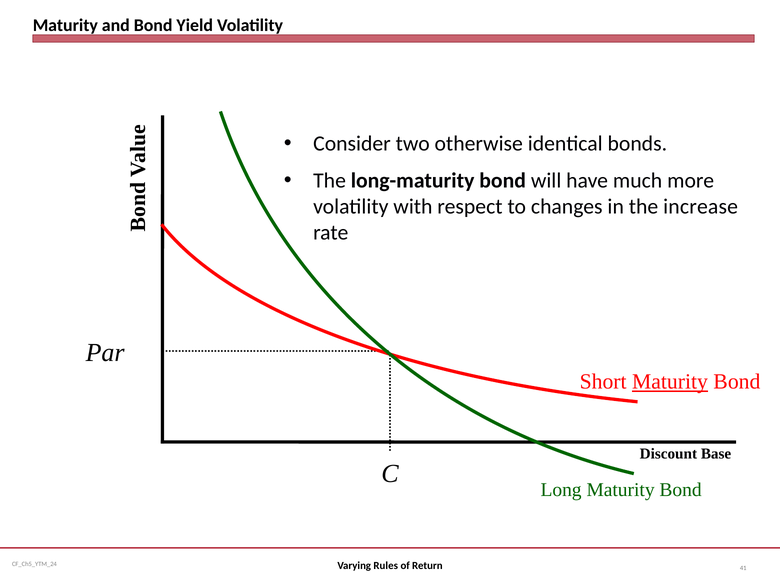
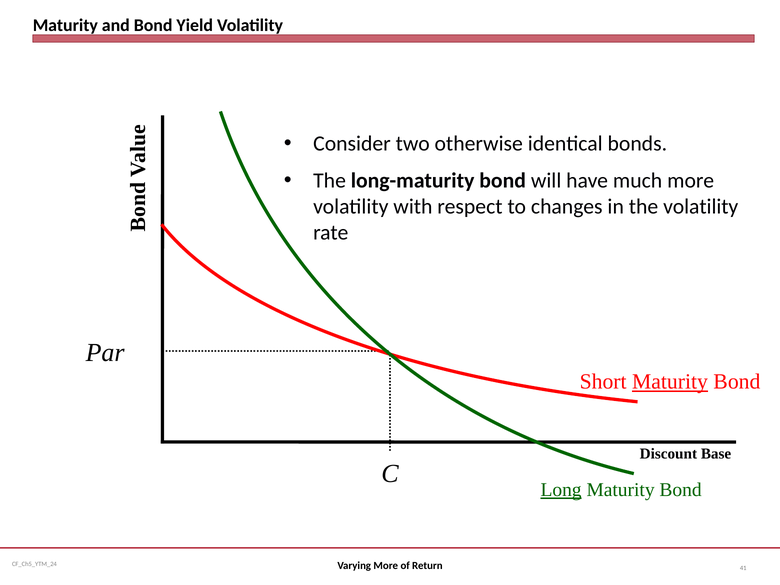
increase: increase -> volatility (701, 207)
Long underline: none -> present (561, 490)
Varying Rules: Rules -> More (386, 566)
